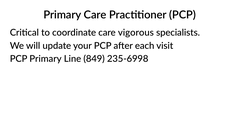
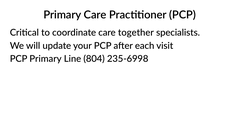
vigorous: vigorous -> together (136, 33)
849: 849 -> 804 (94, 59)
